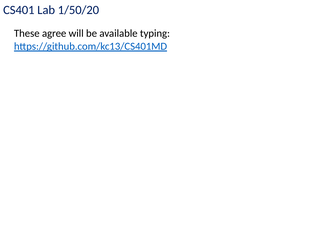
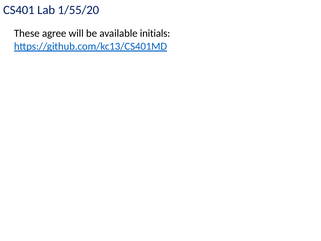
1/50/20: 1/50/20 -> 1/55/20 (78, 10)
typing: typing -> initials (155, 33)
